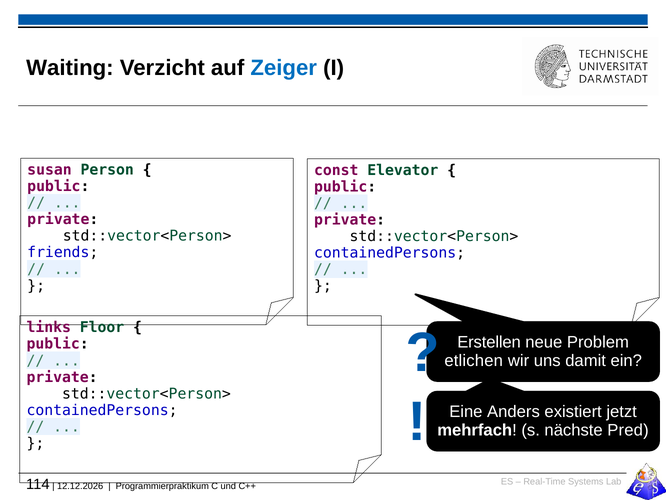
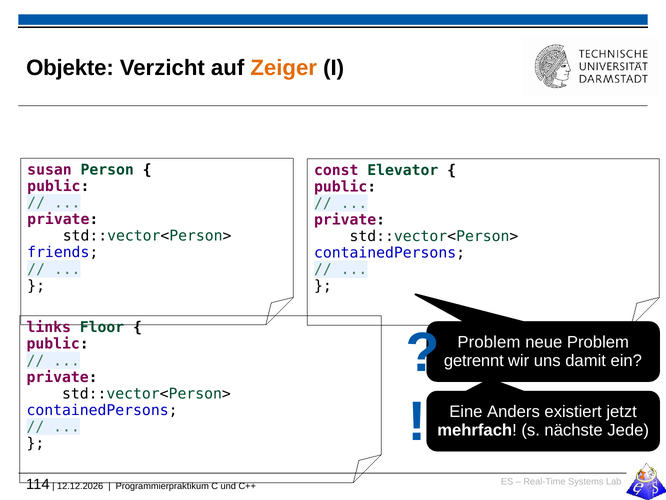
Waiting: Waiting -> Objekte (70, 68)
Zeiger colour: blue -> orange (284, 68)
Erstellen: Erstellen -> Problem (489, 342)
etlichen: etlichen -> getrennt (474, 361)
Pred: Pred -> Jede (628, 430)
